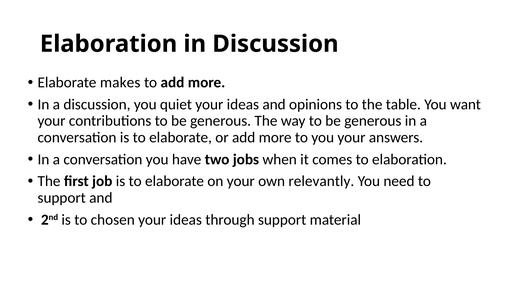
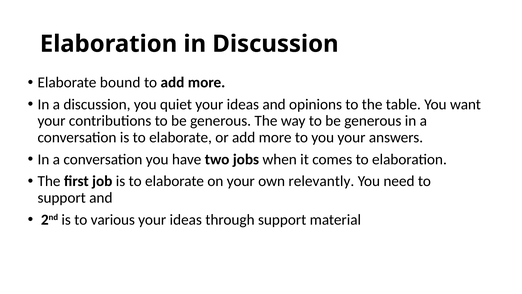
makes: makes -> bound (120, 82)
chosen: chosen -> various (113, 219)
